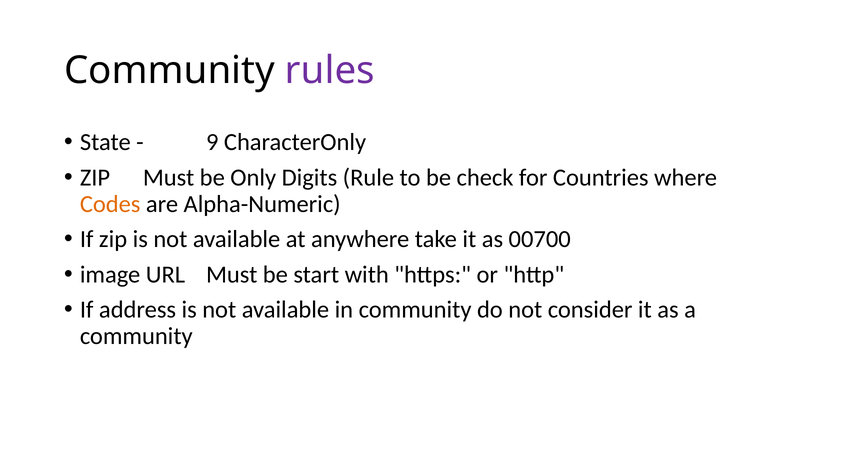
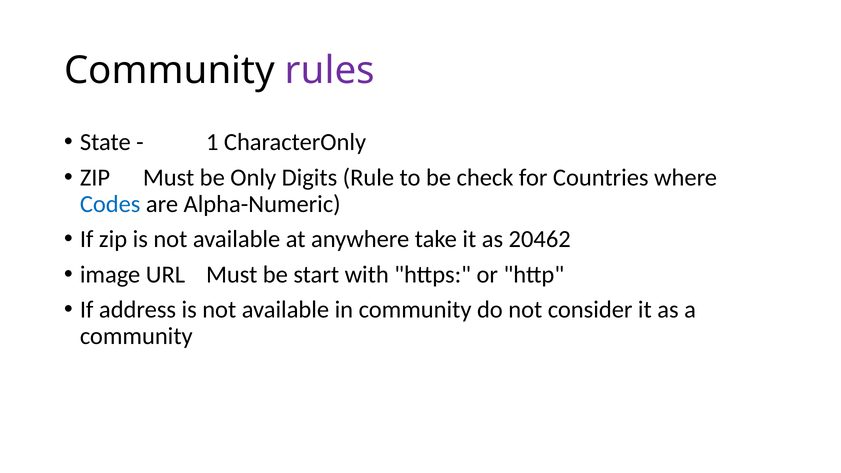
9: 9 -> 1 (212, 142)
Codes colour: orange -> blue (110, 204)
00700: 00700 -> 20462 (540, 239)
